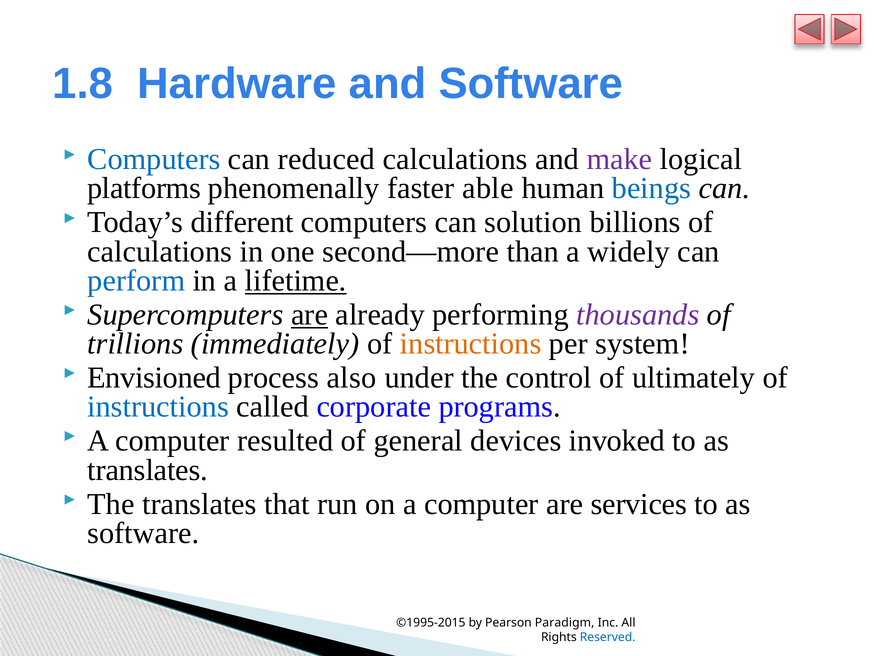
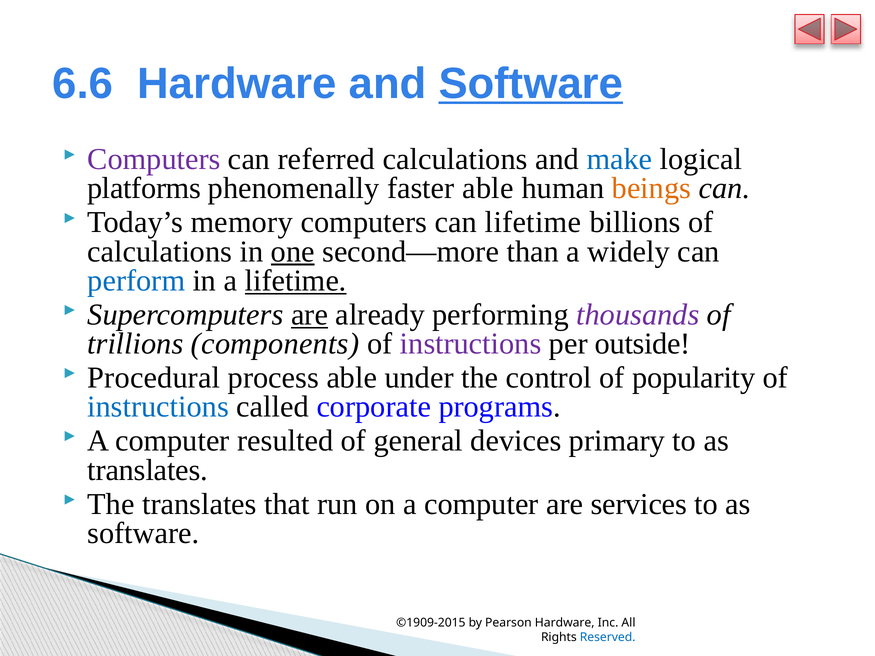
1.8: 1.8 -> 6.6 (83, 84)
Software underline: none -> present (531, 84)
Computers colour: blue -> purple (154, 159)
reduced: reduced -> referred (326, 159)
make colour: purple -> blue (619, 159)
beings colour: blue -> orange (651, 189)
different: different -> memory (242, 223)
can solution: solution -> lifetime (533, 223)
one underline: none -> present (293, 252)
immediately: immediately -> components (275, 344)
instructions colour: orange -> purple (471, 344)
system: system -> outside (643, 344)
Envisioned: Envisioned -> Procedural (154, 378)
process also: also -> able (352, 378)
ultimately: ultimately -> popularity (694, 378)
invoked: invoked -> primary (617, 441)
©1995-2015: ©1995-2015 -> ©1909-2015 (431, 623)
Pearson Paradigm: Paradigm -> Hardware (565, 623)
